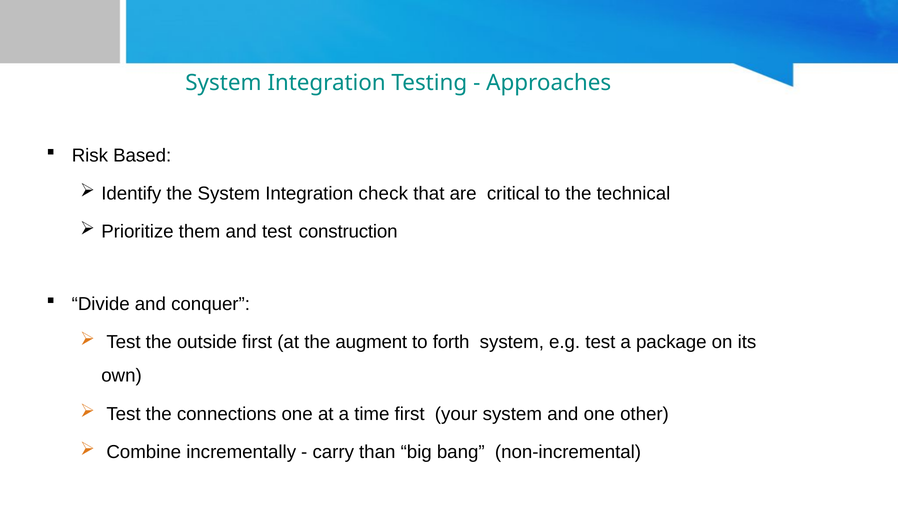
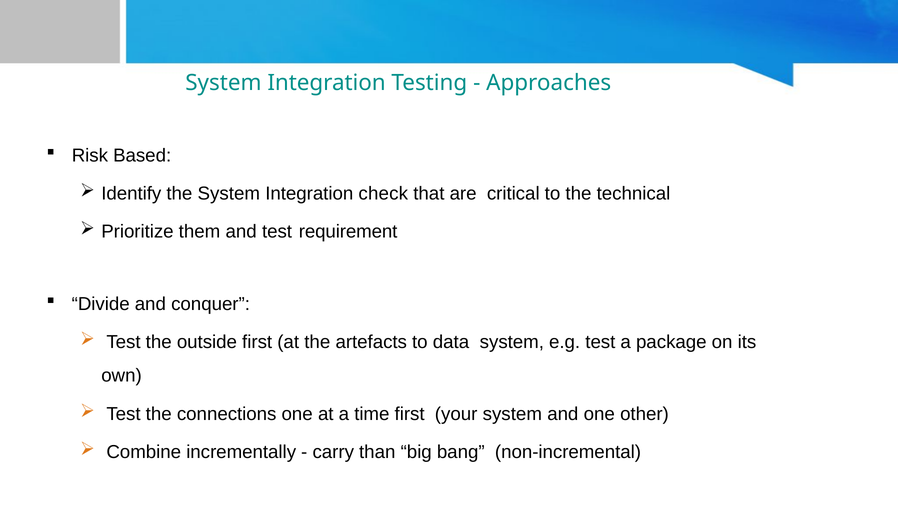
construction: construction -> requirement (348, 232)
augment: augment -> artefacts (371, 342)
forth: forth -> data (451, 342)
